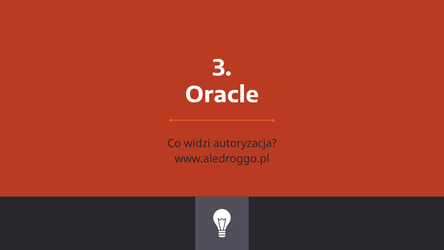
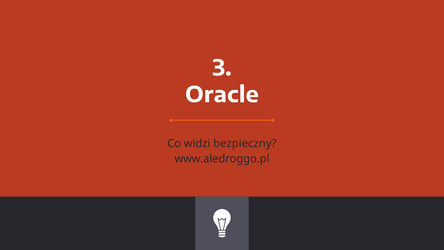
autoryzacja: autoryzacja -> bezpieczny (245, 143)
